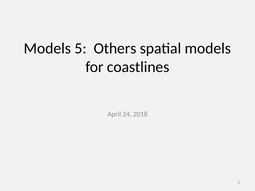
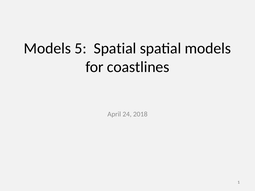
5 Others: Others -> Spatial (115, 48)
